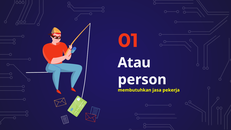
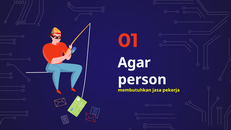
Atau: Atau -> Agar (134, 63)
